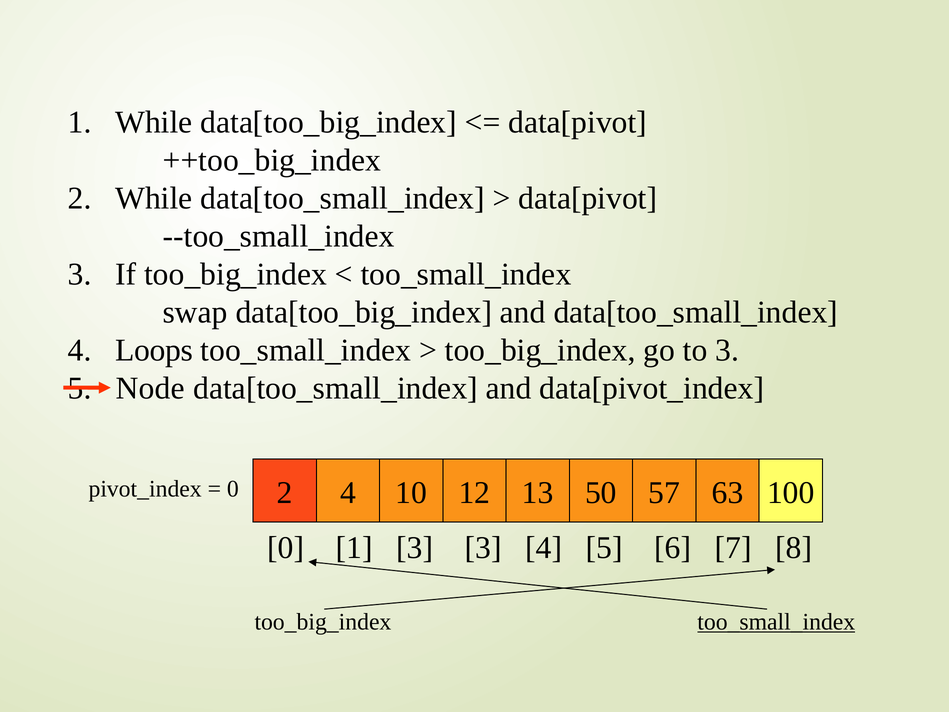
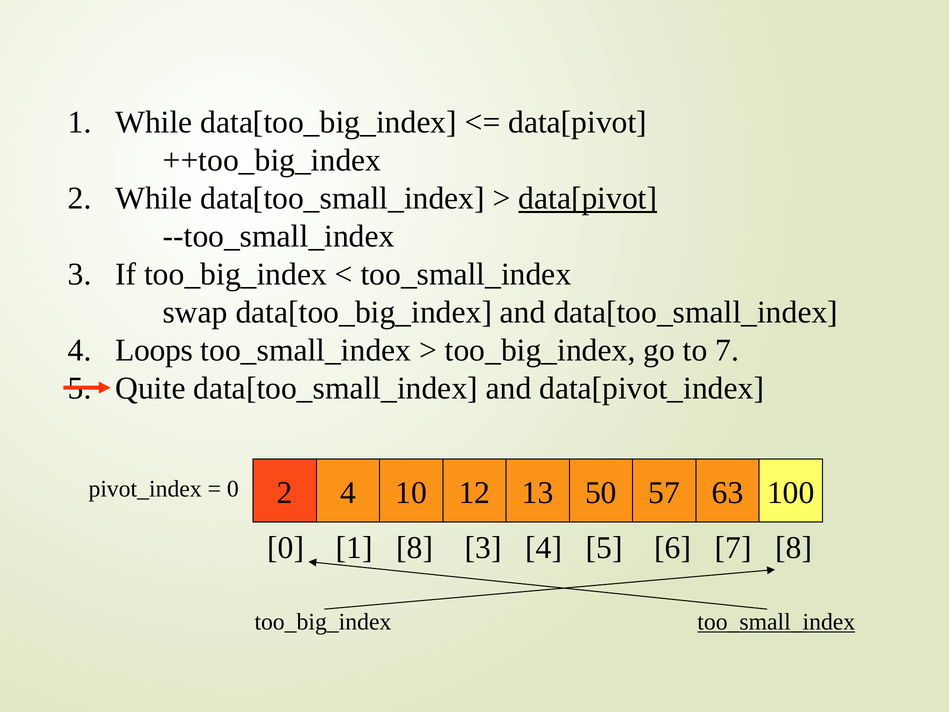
data[pivot underline: none -> present (588, 198)
to 3: 3 -> 7 (727, 350)
Node: Node -> Quite (150, 388)
1 3: 3 -> 8 (415, 548)
